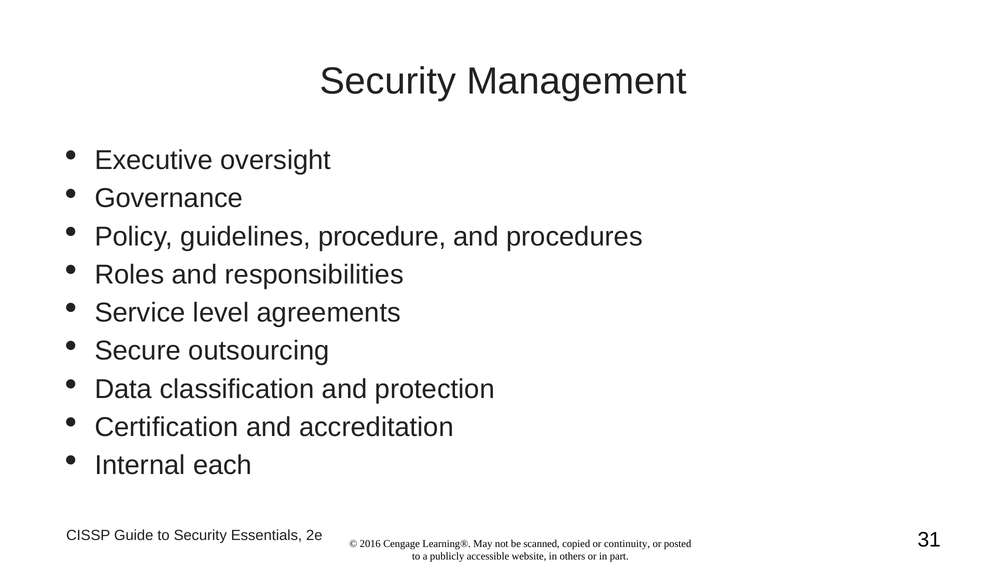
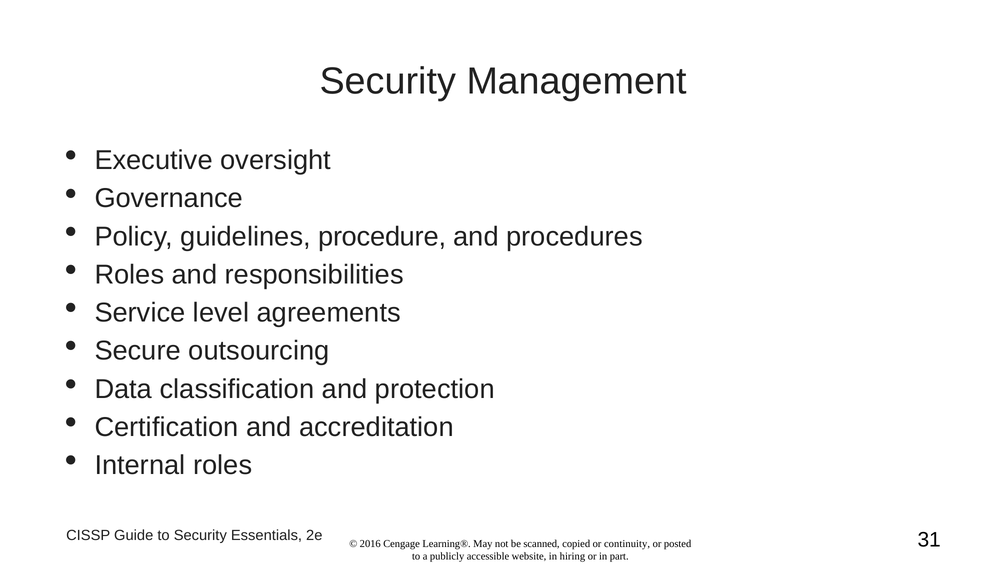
Internal each: each -> roles (223, 466)
others: others -> hiring (572, 557)
